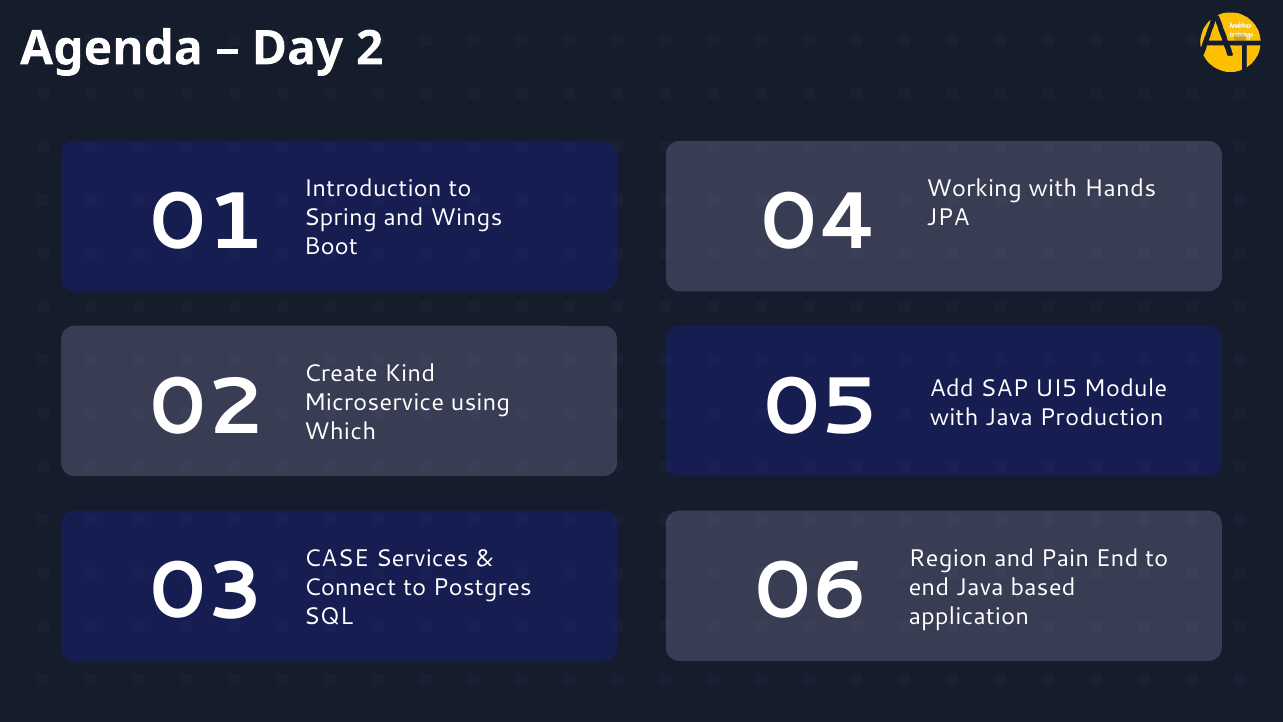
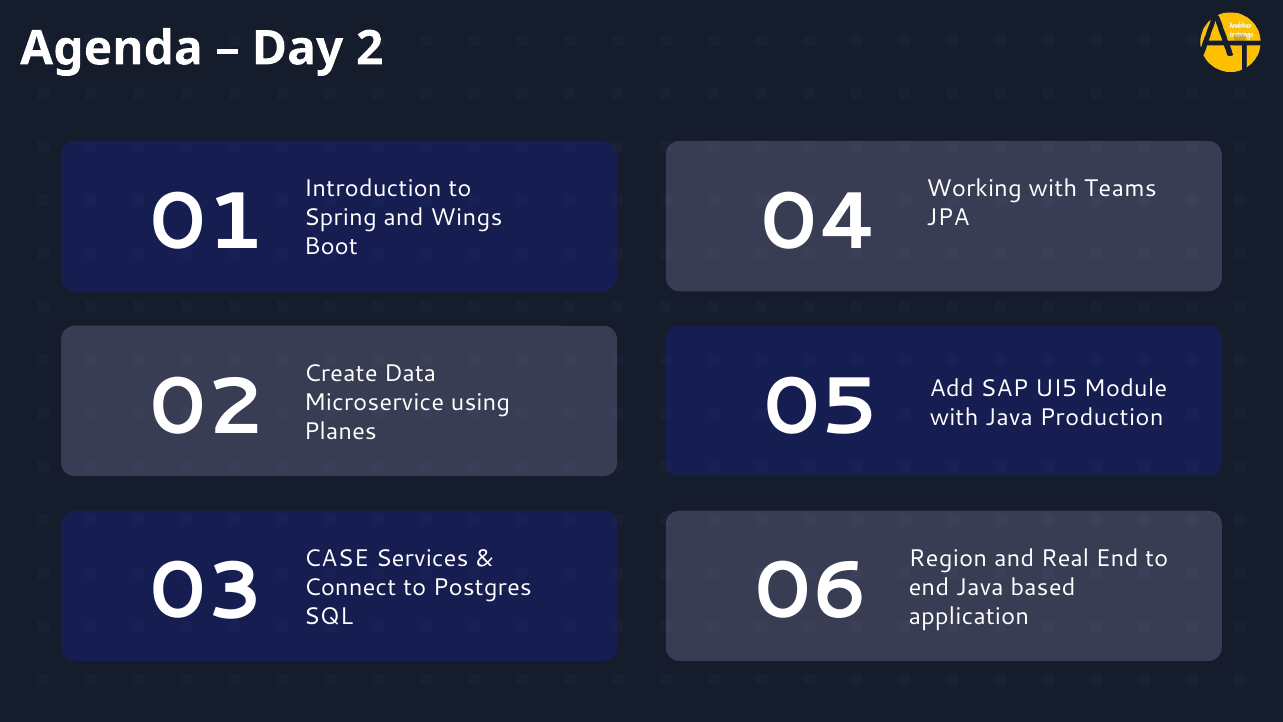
Hands: Hands -> Teams (1120, 189)
Kind: Kind -> Data (410, 374)
Which: Which -> Planes (340, 431)
Pain: Pain -> Real (1065, 558)
